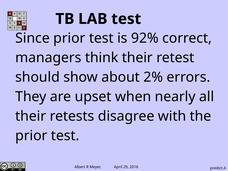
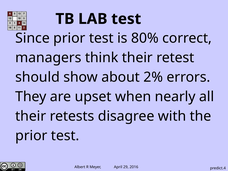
92%: 92% -> 80% (145, 38)
